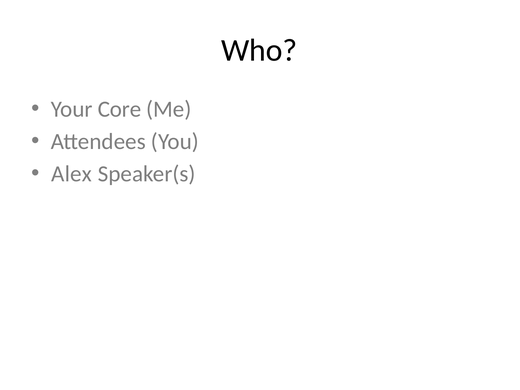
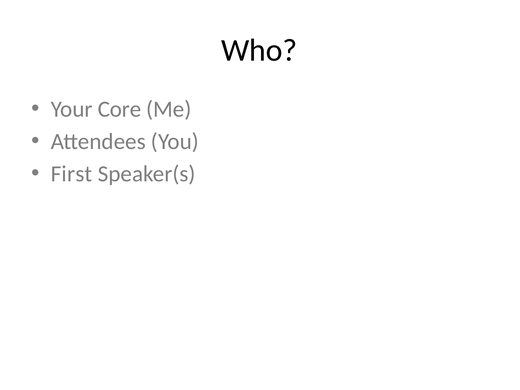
Alex: Alex -> First (72, 174)
